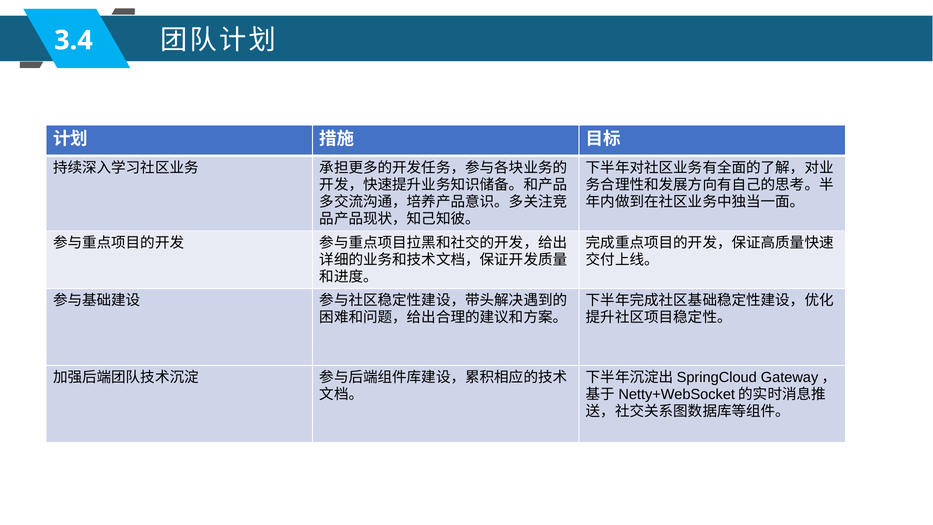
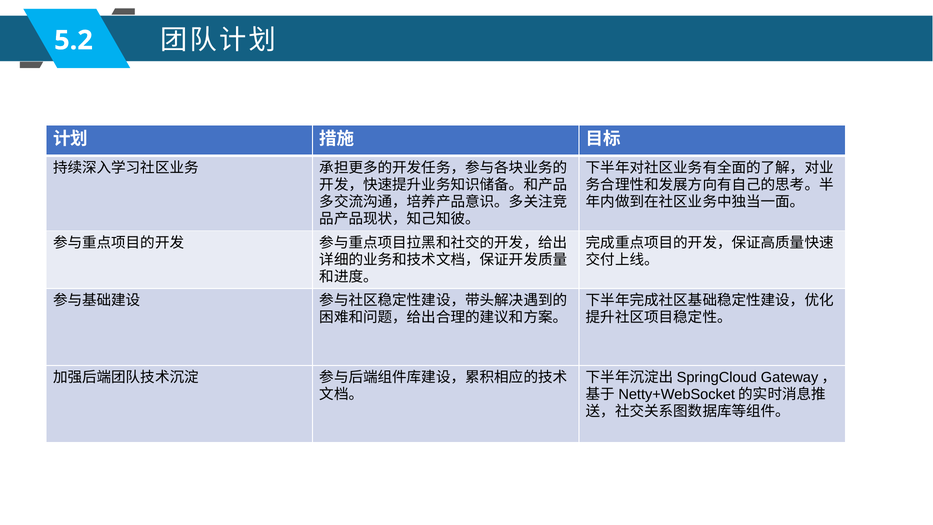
3.4: 3.4 -> 5.2 (73, 40)
